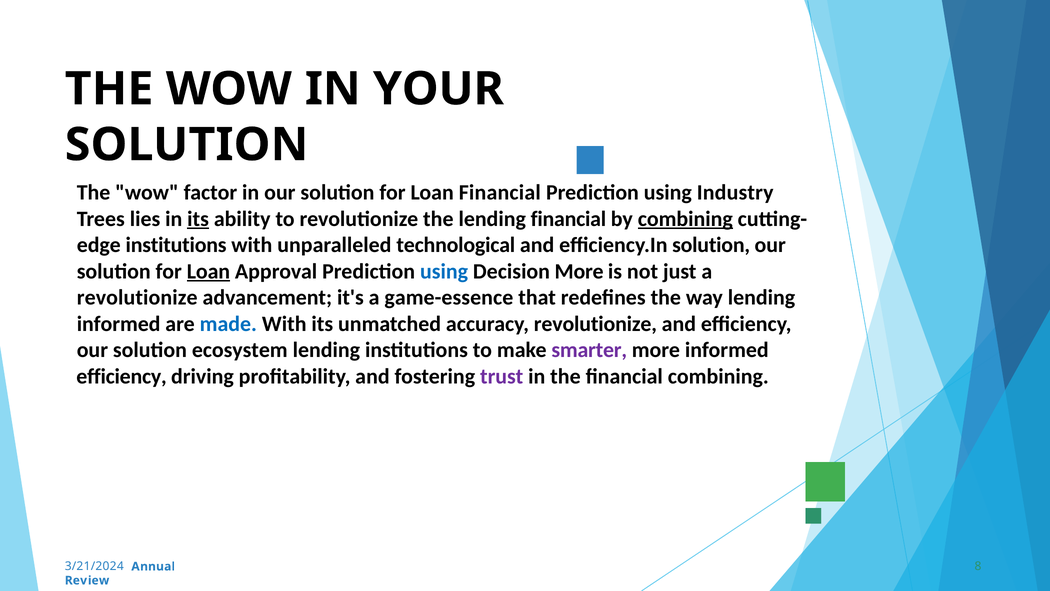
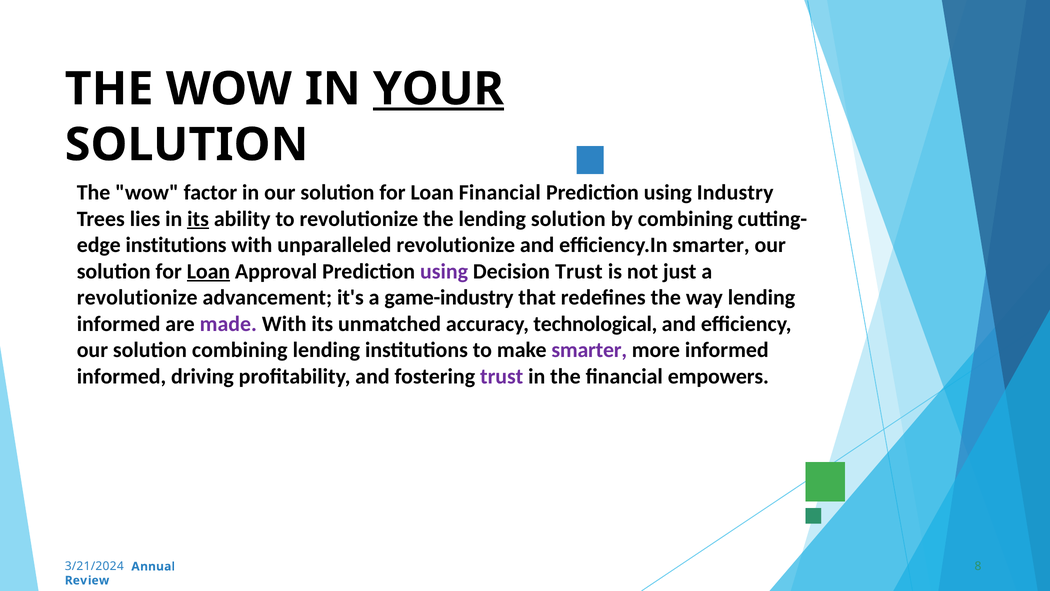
YOUR underline: none -> present (438, 89)
lending financial: financial -> solution (568, 219)
combining underline: present -> none (685, 219)
unparalleled technological: technological -> revolutionize (456, 245)
efficiency.In solution: solution -> smarter (711, 245)
using colour: blue -> purple (444, 271)
Decision More: More -> Trust (579, 271)
game-essence: game-essence -> game-industry (449, 297)
made colour: blue -> purple (228, 324)
accuracy revolutionize: revolutionize -> technological (595, 324)
solution ecosystem: ecosystem -> combining (240, 350)
efficiency: efficiency -> informed (121, 376)
financial combining: combining -> empowers (718, 376)
